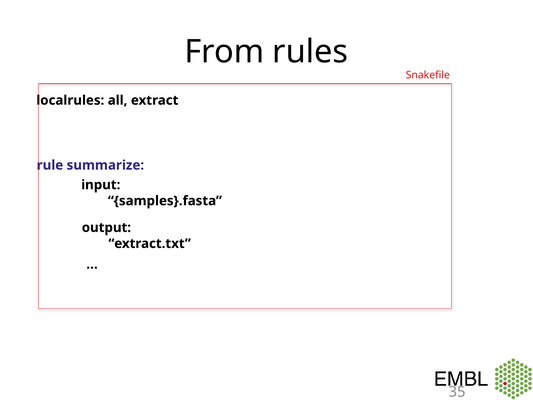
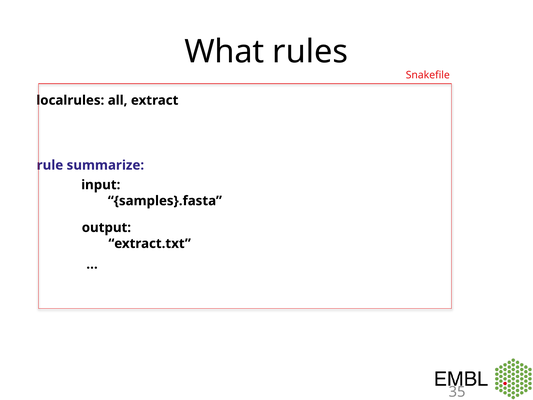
From: From -> What (224, 52)
